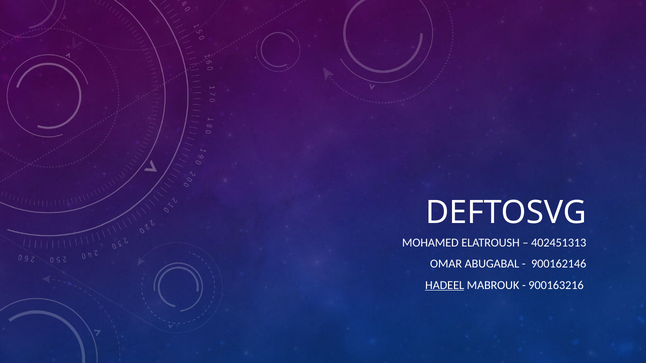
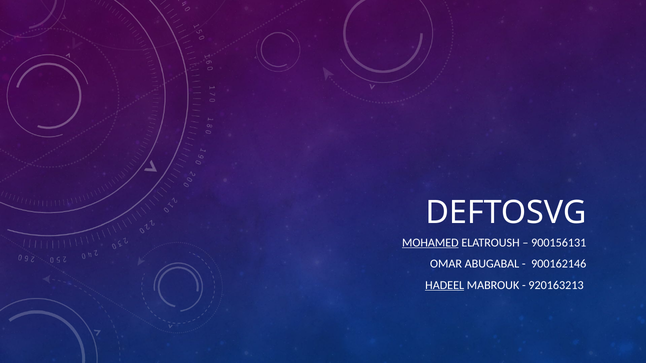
MOHAMED underline: none -> present (430, 243)
402451313: 402451313 -> 900156131 (559, 243)
900163216: 900163216 -> 920163213 (556, 285)
